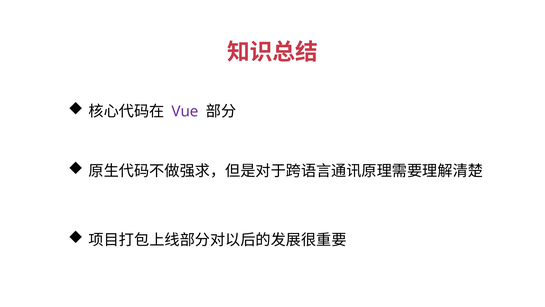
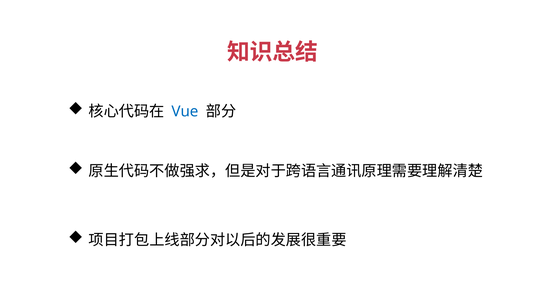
Vue colour: purple -> blue (185, 111)
